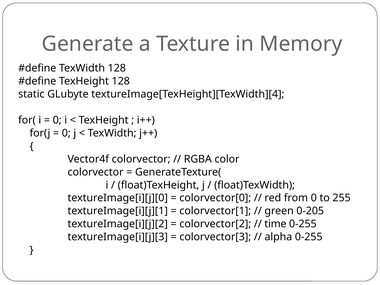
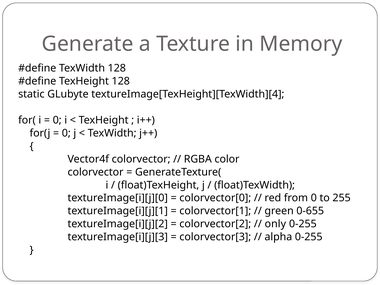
0-205: 0-205 -> 0-655 (310, 211)
time: time -> only (275, 224)
